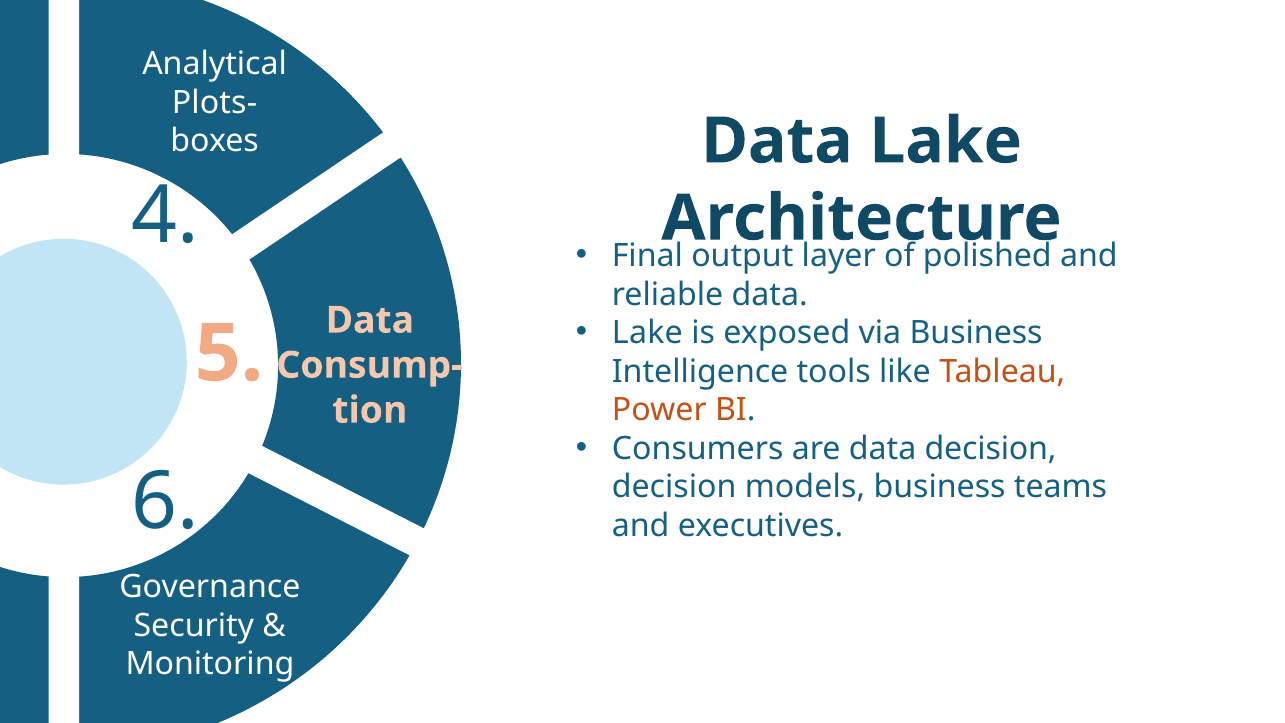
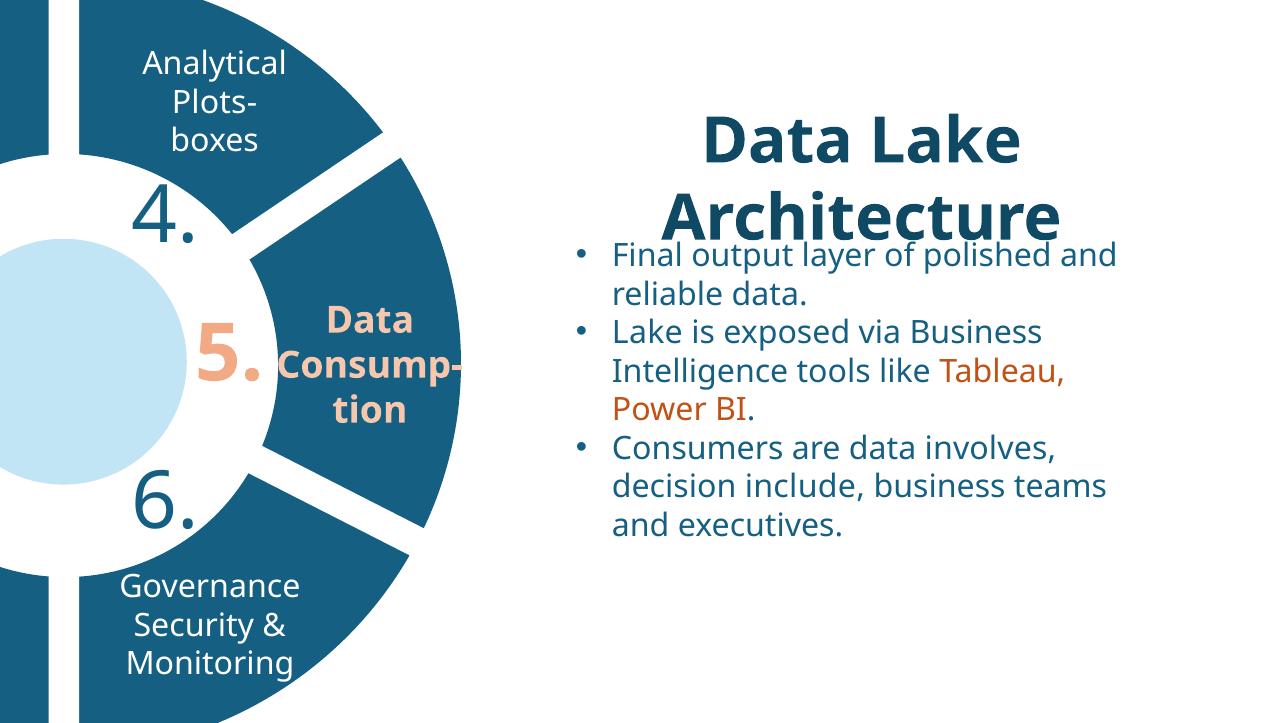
data decision: decision -> involves (990, 449)
models: models -> include (805, 487)
